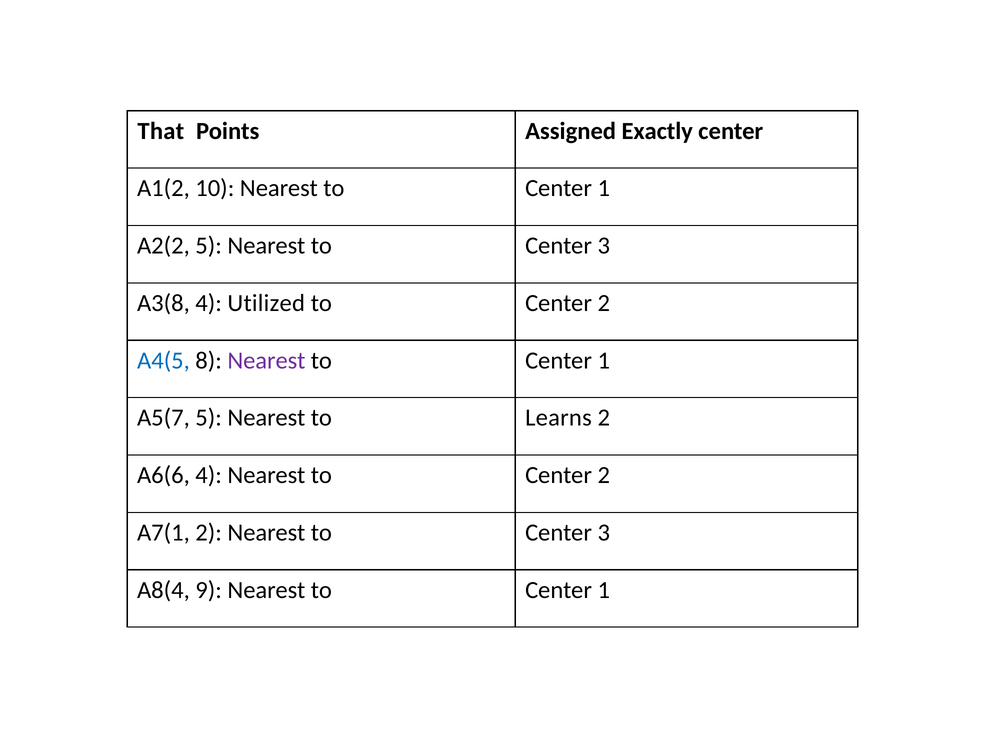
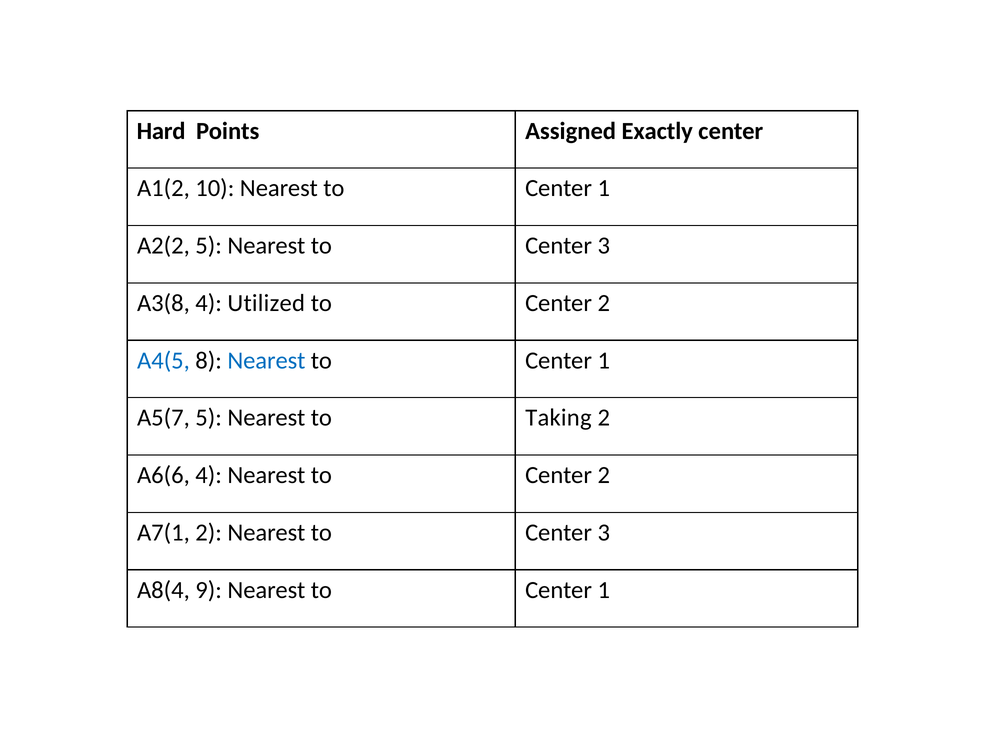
That: That -> Hard (161, 131)
Nearest colour: purple -> blue (266, 361)
Learns: Learns -> Taking (558, 418)
